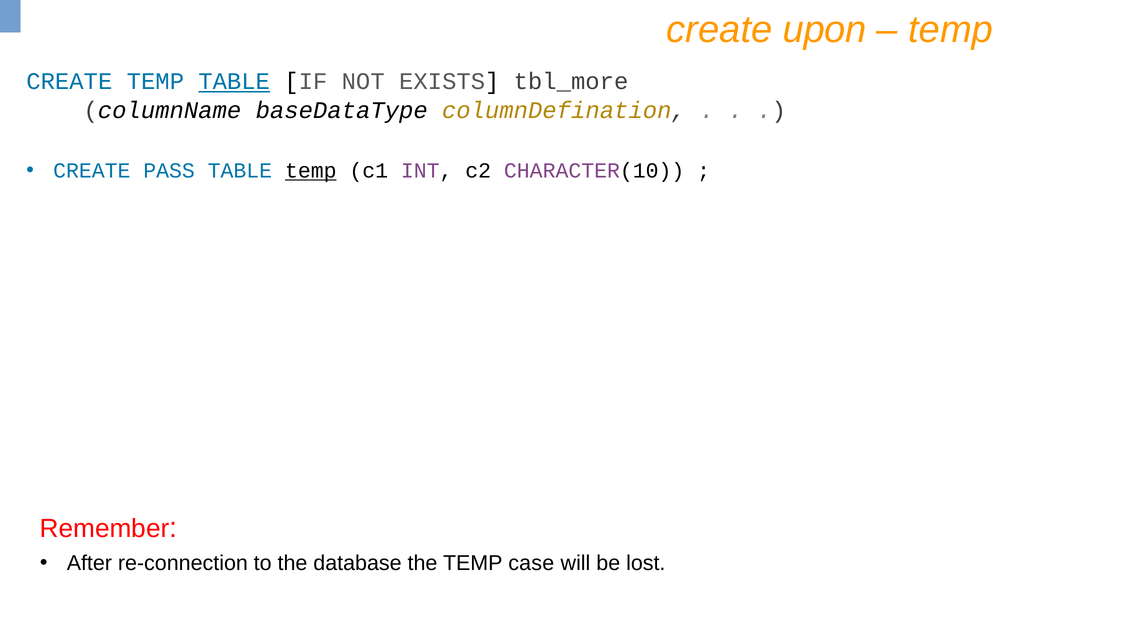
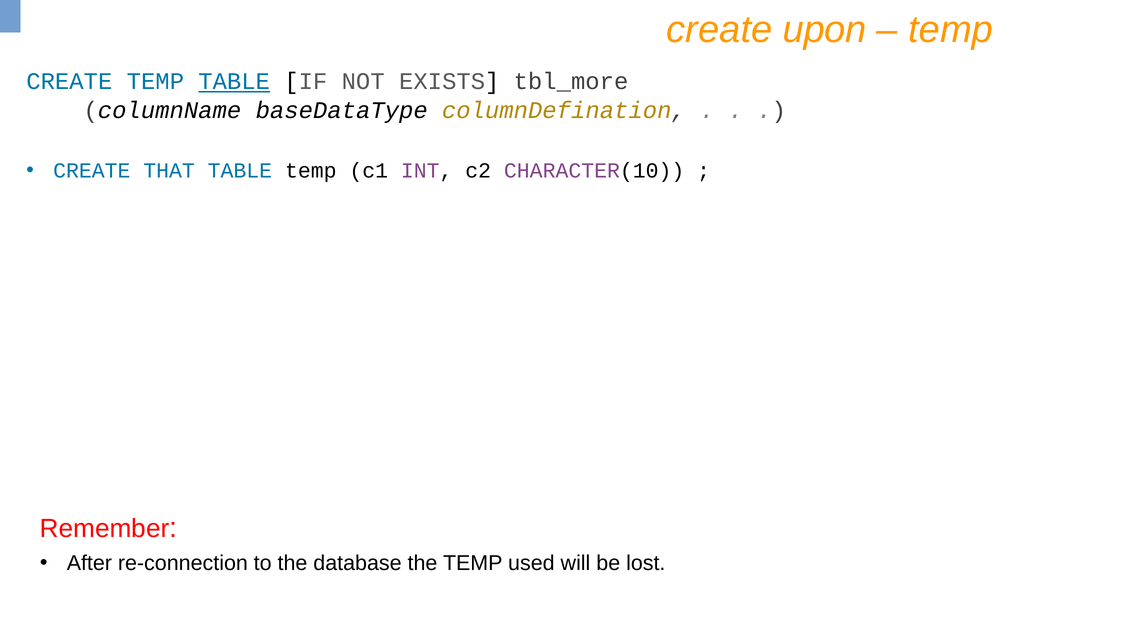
PASS: PASS -> THAT (169, 171)
temp underline: present -> none (311, 171)
case: case -> used (531, 563)
